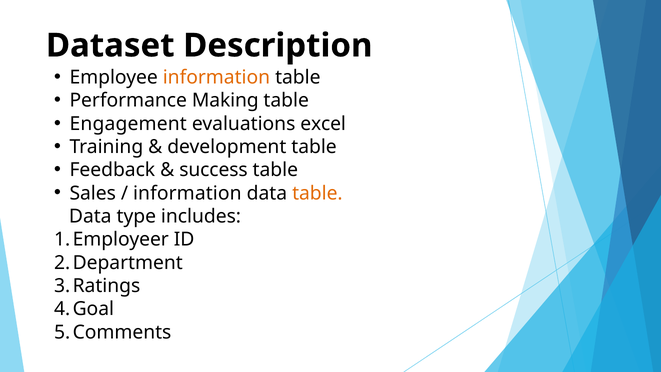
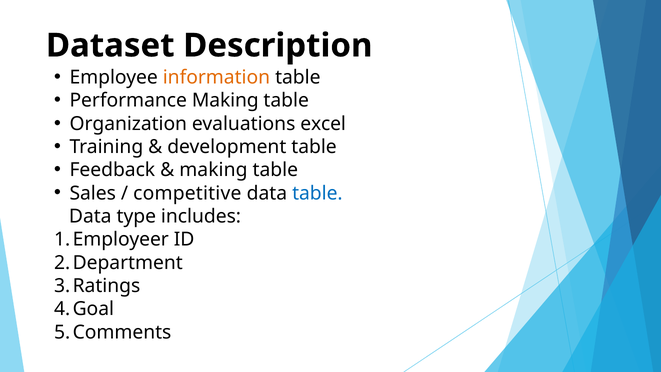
Engagement: Engagement -> Organization (128, 124)
success: success -> making (213, 170)
information: information -> competitive (187, 193)
table colour: orange -> blue (317, 193)
